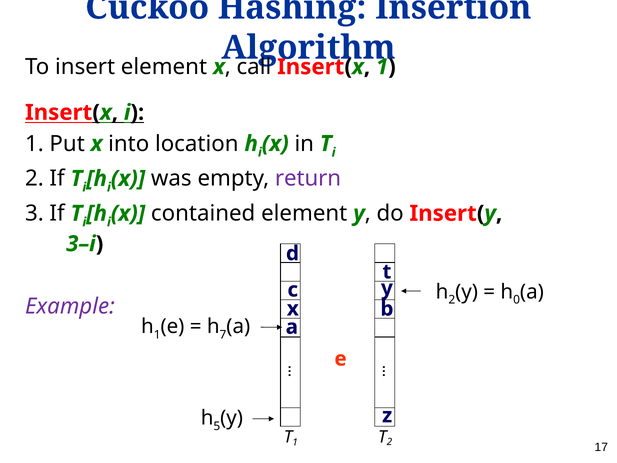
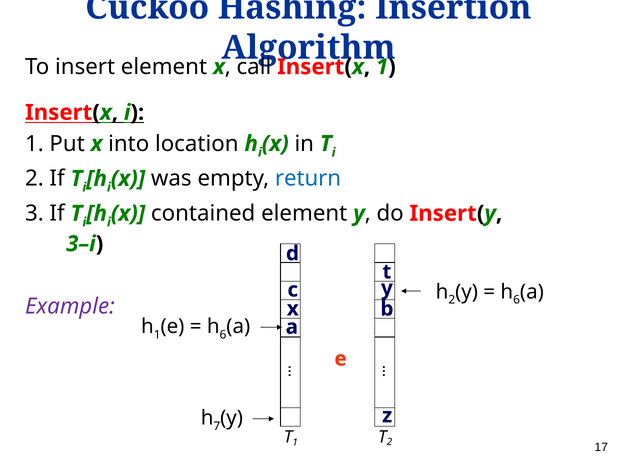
return colour: purple -> blue (308, 178)
0: 0 -> 6 (517, 300)
7: 7 -> 6 (223, 334)
5: 5 -> 7 (217, 426)
